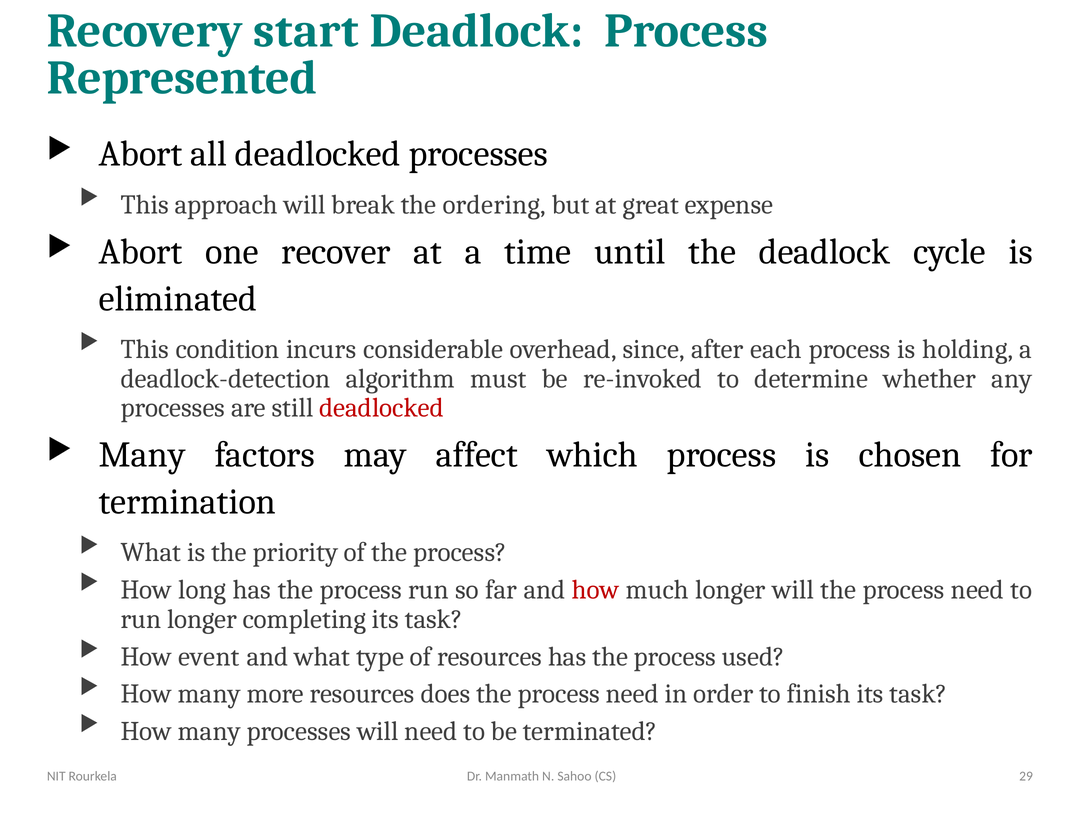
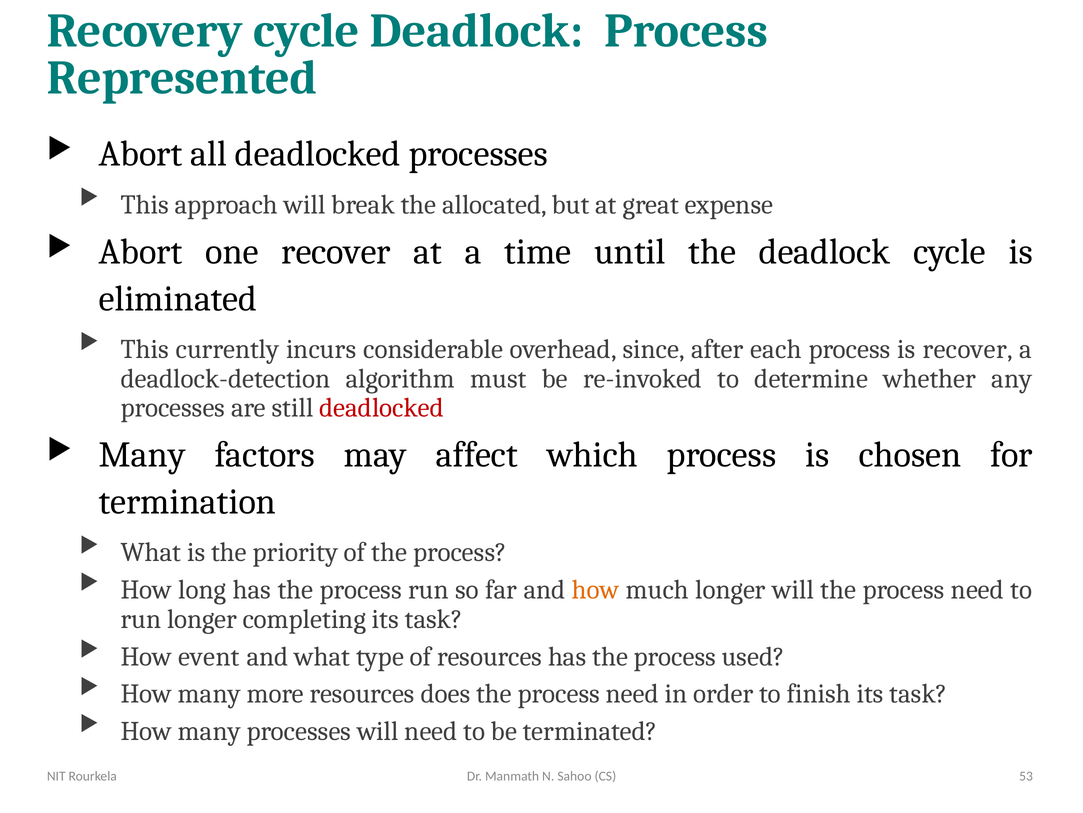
Recovery start: start -> cycle (306, 31)
ordering: ordering -> allocated (494, 205)
condition: condition -> currently (227, 349)
is holding: holding -> recover (968, 349)
how colour: red -> orange (596, 589)
29: 29 -> 53 (1026, 775)
